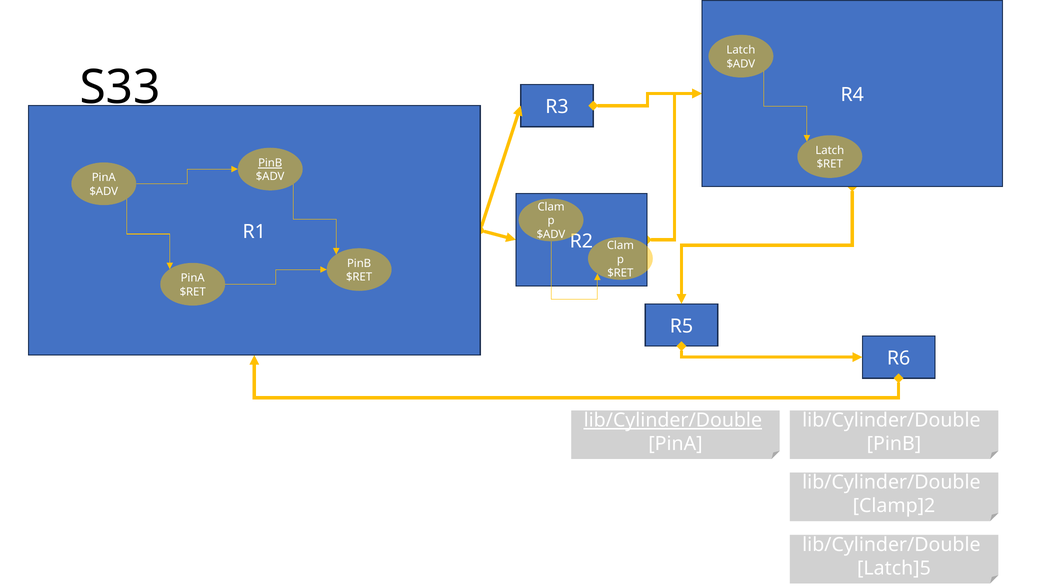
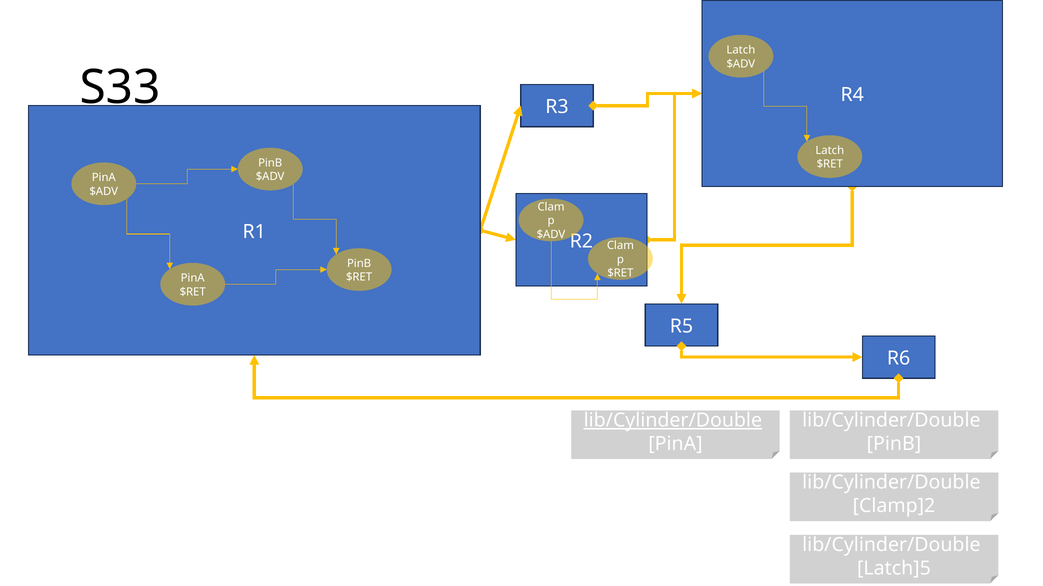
PinB underline: present -> none (270, 163)
